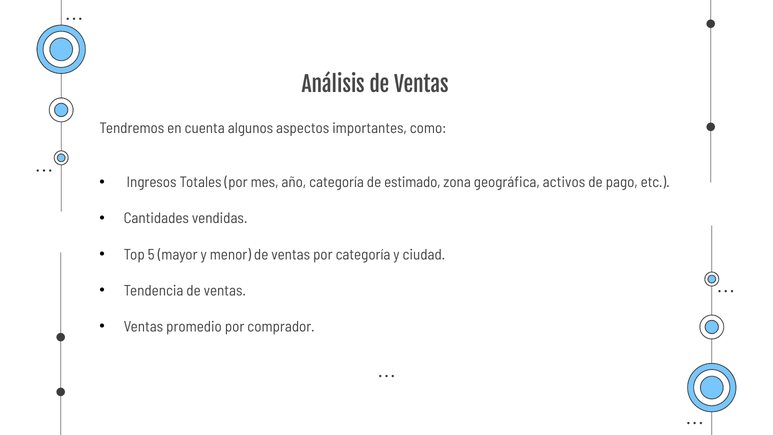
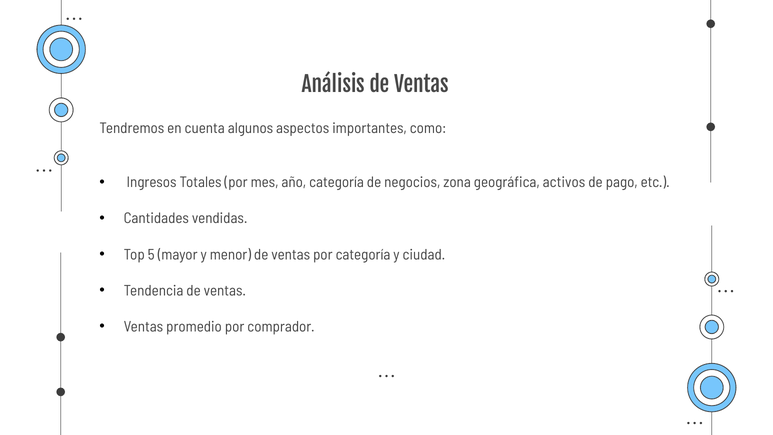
estimado: estimado -> negocios (412, 182)
